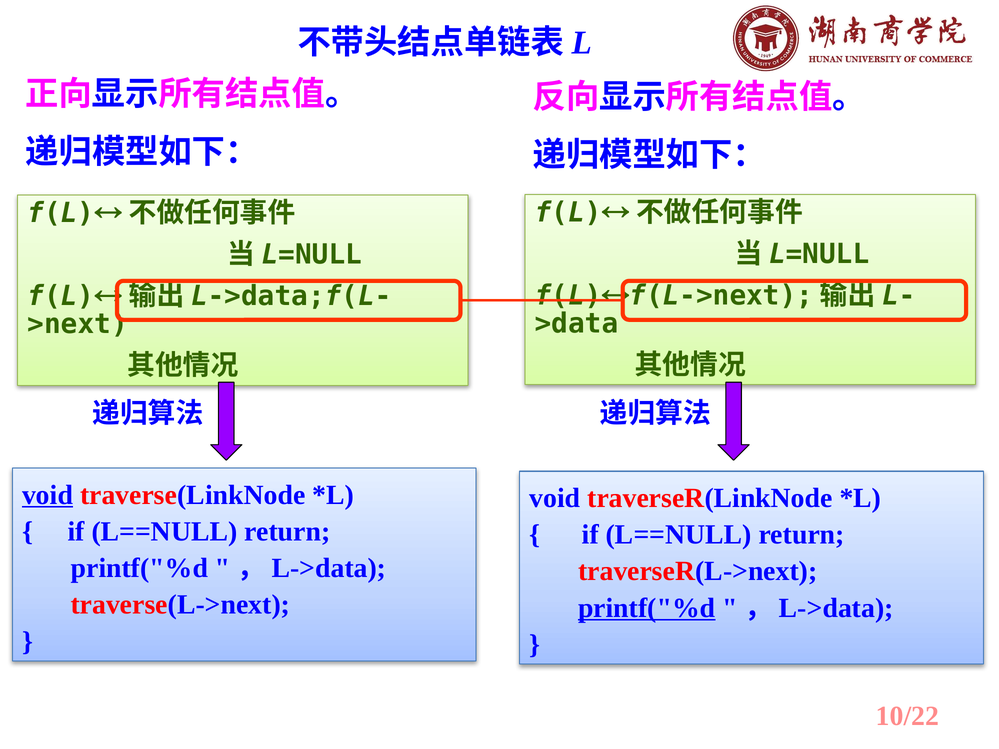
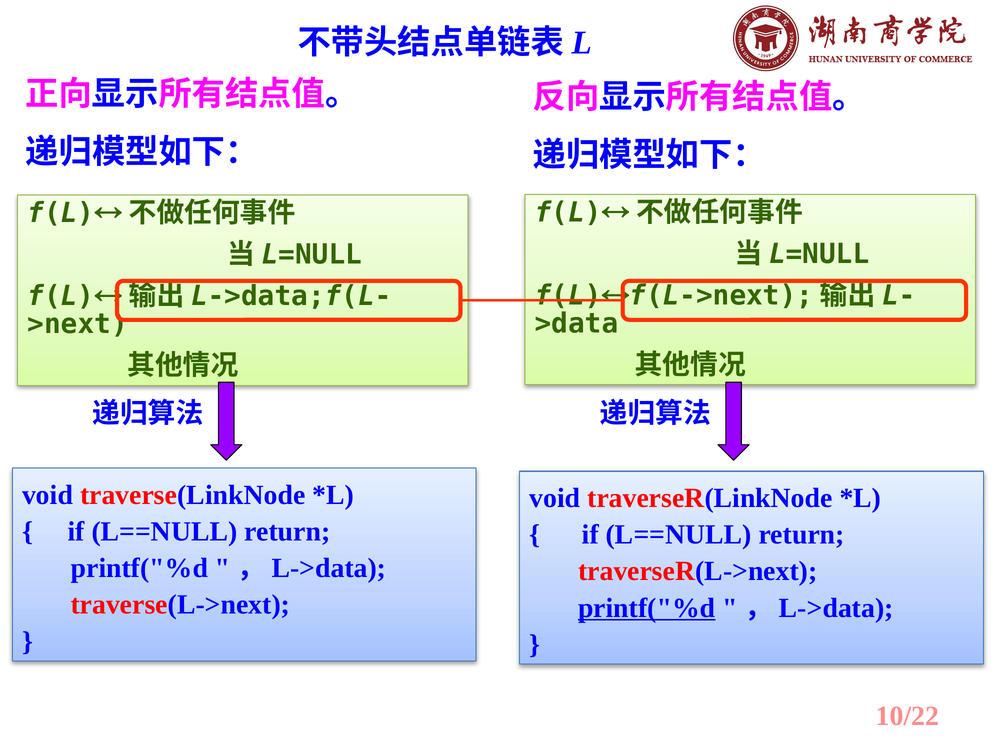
void underline: present -> none (48, 495)
